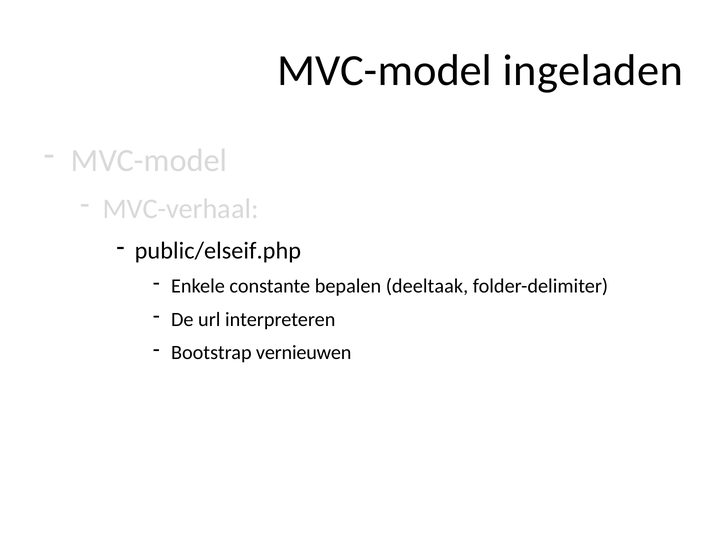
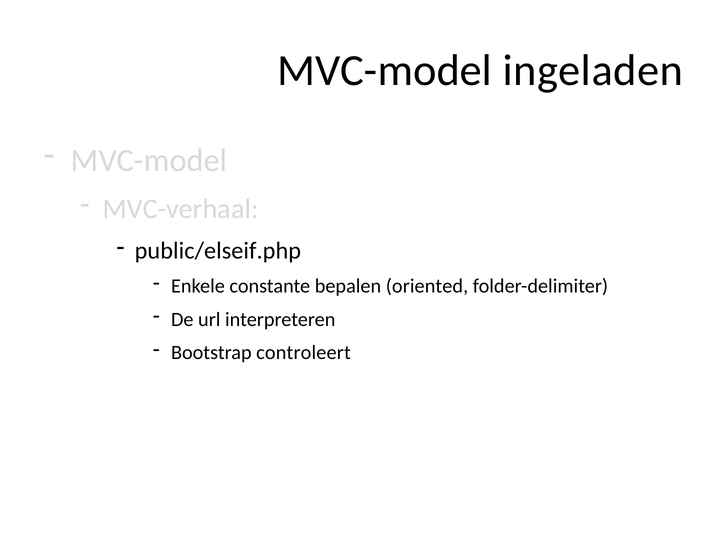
deeltaak: deeltaak -> oriented (427, 286)
vernieuwen: vernieuwen -> controleert (304, 353)
